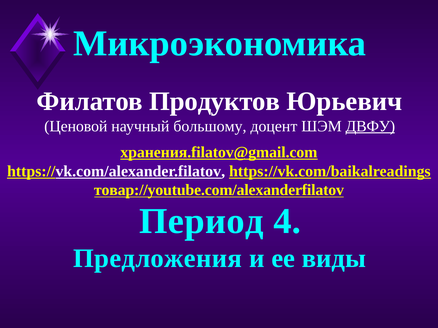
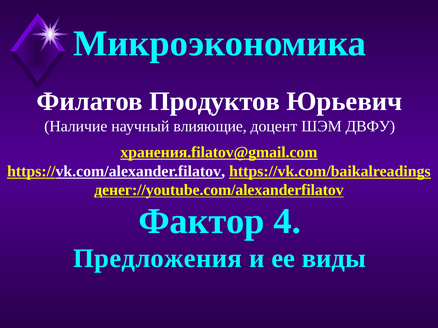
Ценовой: Ценовой -> Наличие (76, 126)
большому: большому -> влияющие (210, 126)
ДВФУ underline: present -> none (370, 126)
товар://youtube.com/alexanderfilatov: товар://youtube.com/alexanderfilatov -> денег://youtube.com/alexanderfilatov (219, 190)
Период: Период -> Фактор (202, 222)
